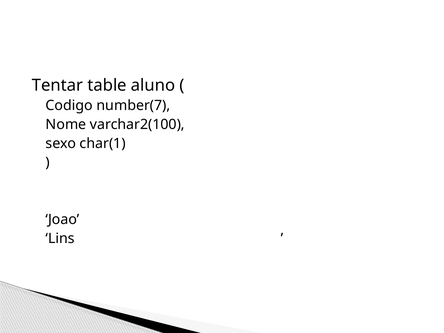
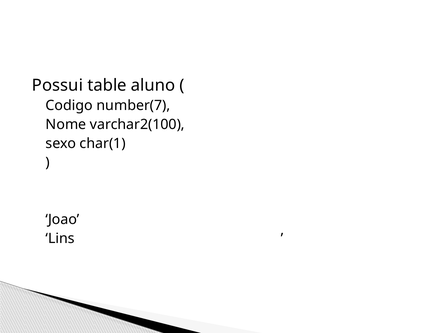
Tentar: Tentar -> Possui (57, 85)
